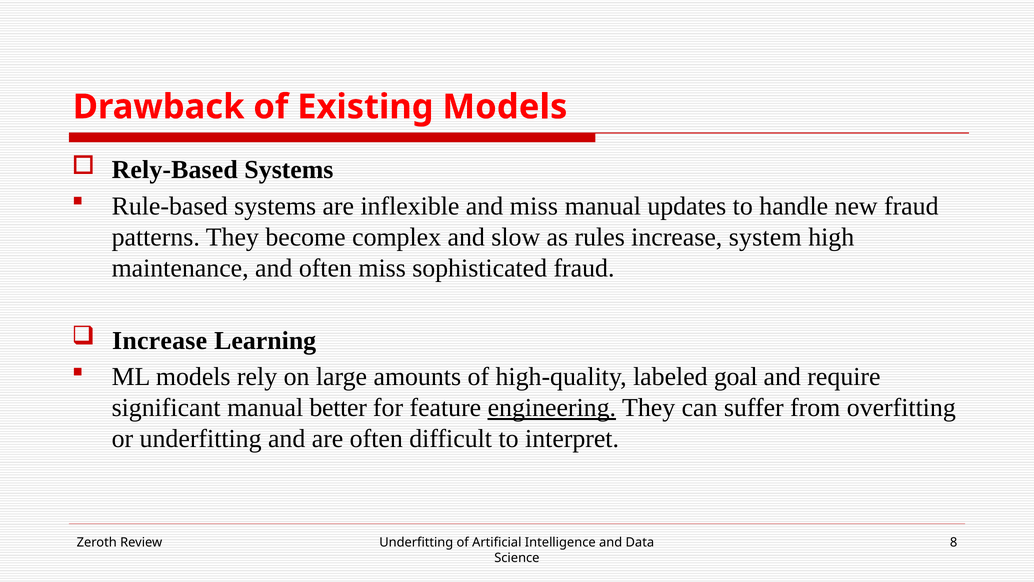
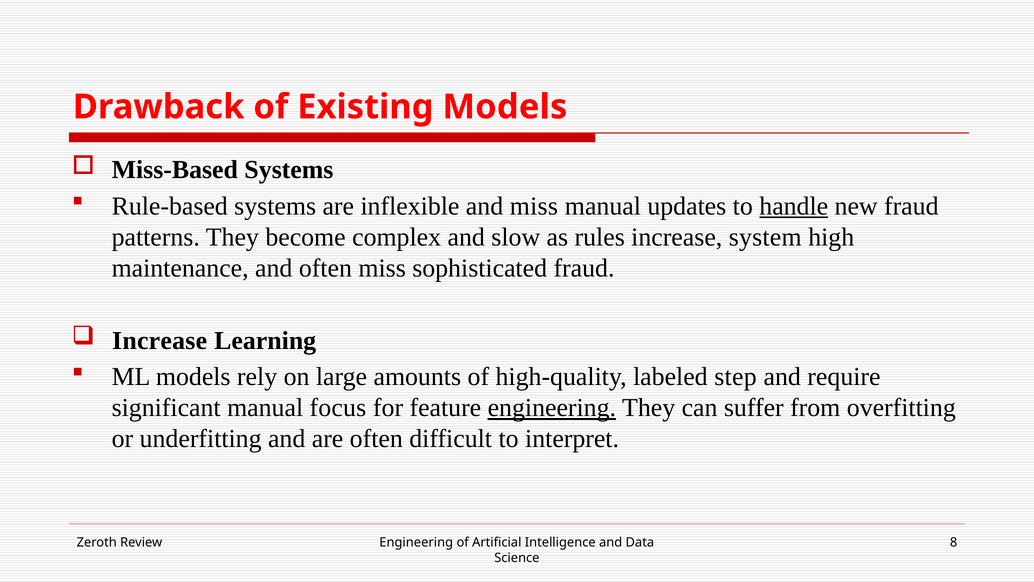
Rely-Based: Rely-Based -> Miss-Based (175, 170)
handle underline: none -> present (794, 206)
goal: goal -> step (735, 377)
better: better -> focus (338, 408)
Review Underfitting: Underfitting -> Engineering (416, 542)
